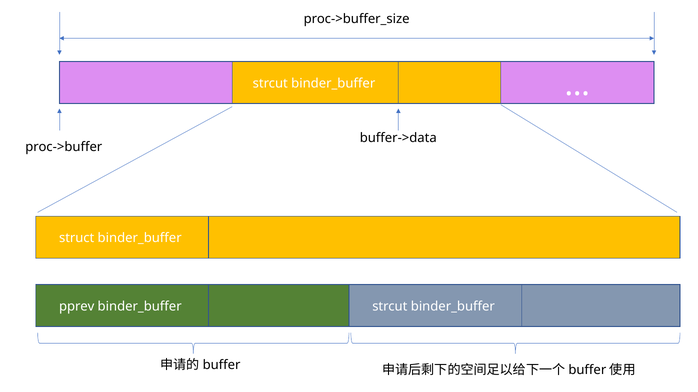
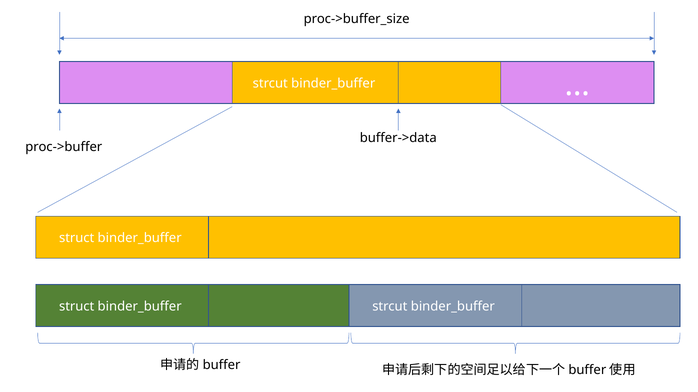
pprev: pprev -> struct (77, 307)
